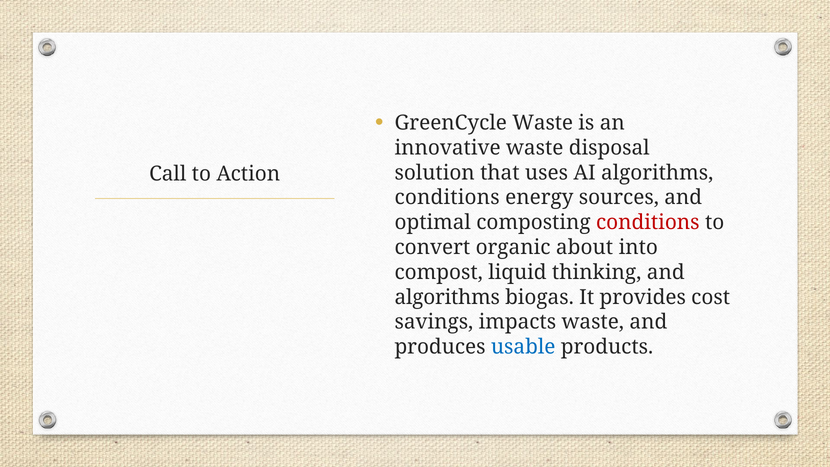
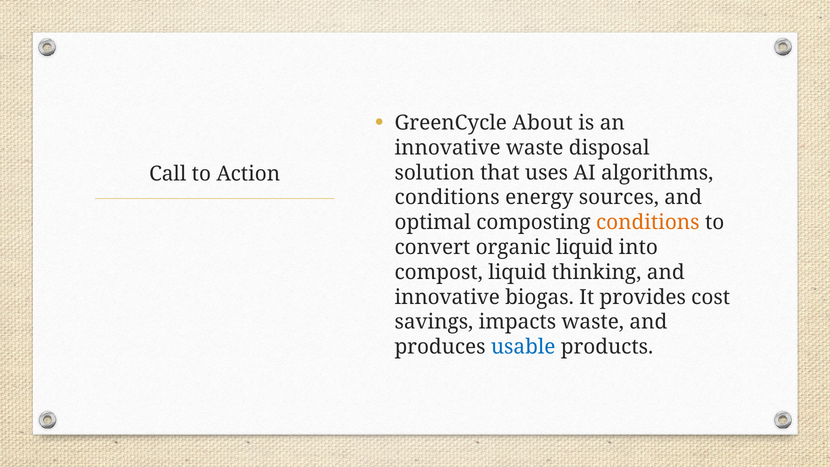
GreenCycle Waste: Waste -> About (543, 123)
conditions colour: red -> orange (648, 222)
organic about: about -> liquid (585, 247)
algorithms: algorithms -> innovative (447, 297)
